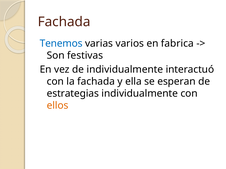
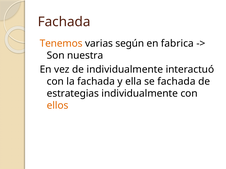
Tenemos colour: blue -> orange (61, 44)
varios: varios -> según (130, 44)
festivas: festivas -> nuestra (85, 56)
se esperan: esperan -> fachada (176, 82)
